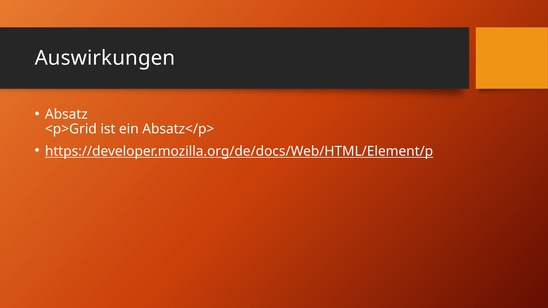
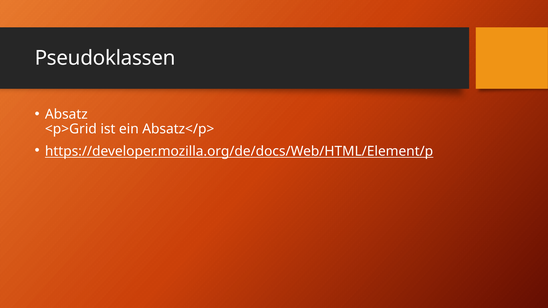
Auswirkungen: Auswirkungen -> Pseudoklassen (105, 58)
